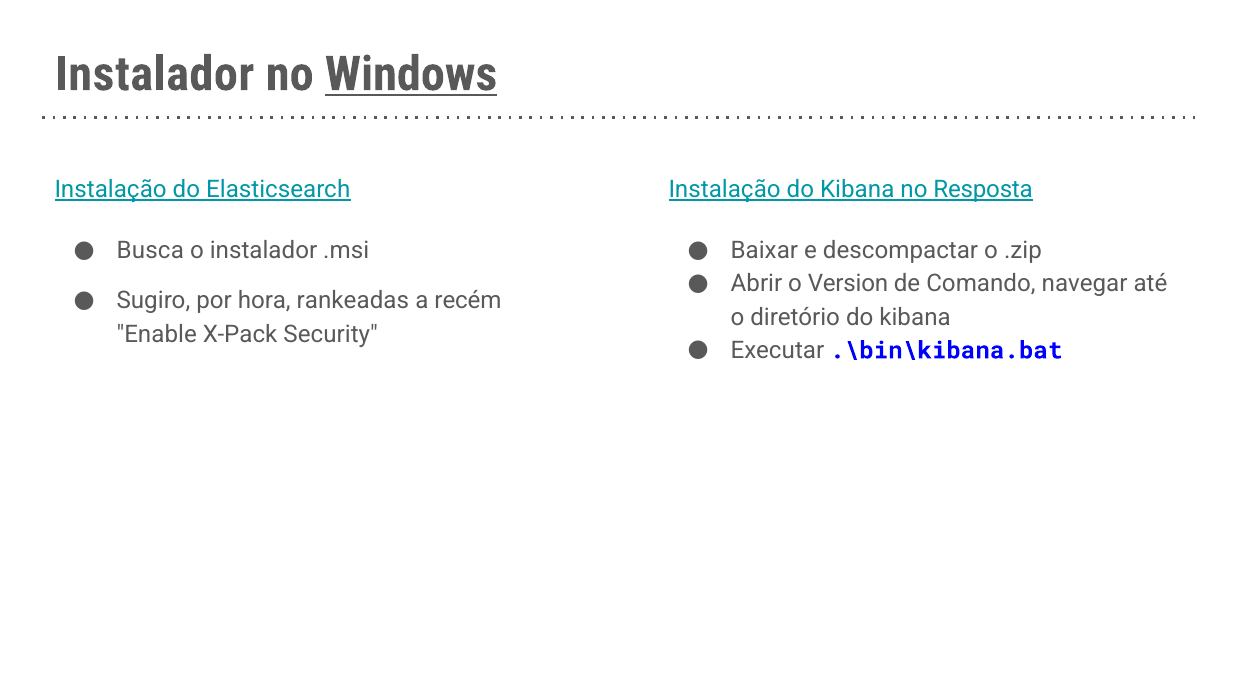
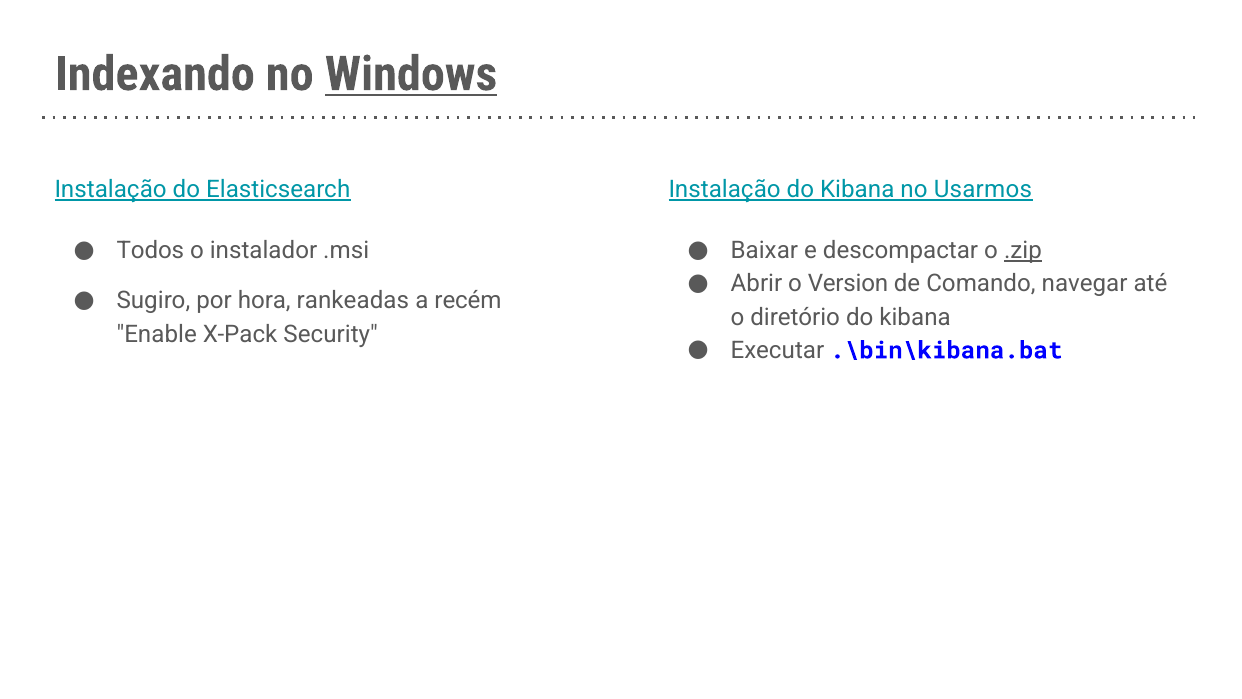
Instalador: Instalador -> Indexando (155, 74)
Resposta: Resposta -> Usarmos (983, 189)
Busca: Busca -> Todos (150, 250)
.zip underline: none -> present (1023, 250)
